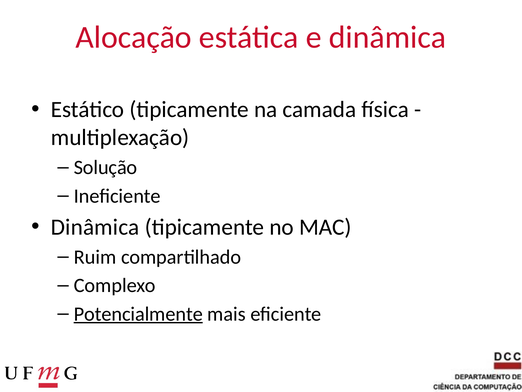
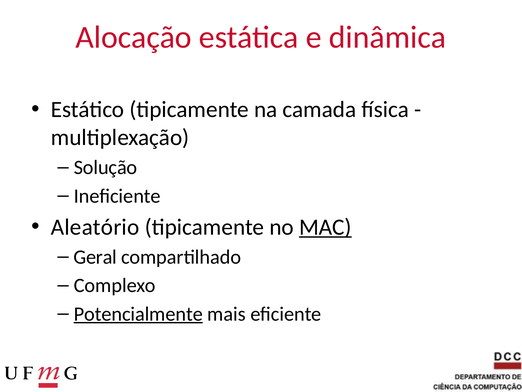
Dinâmica: Dinâmica -> Aleatório (95, 227)
MAC underline: none -> present (325, 227)
Ruim: Ruim -> Geral (95, 257)
